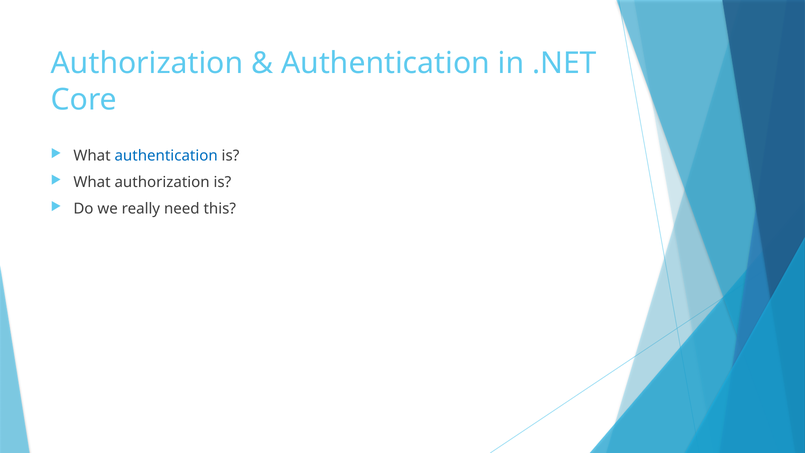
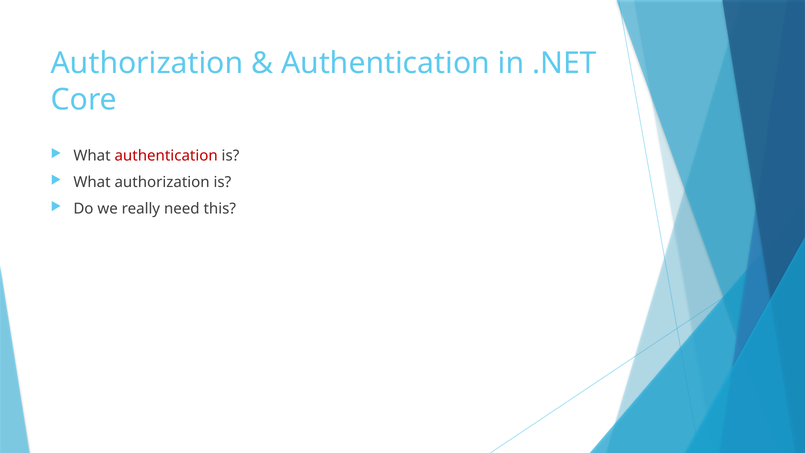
authentication colour: blue -> red (166, 156)
